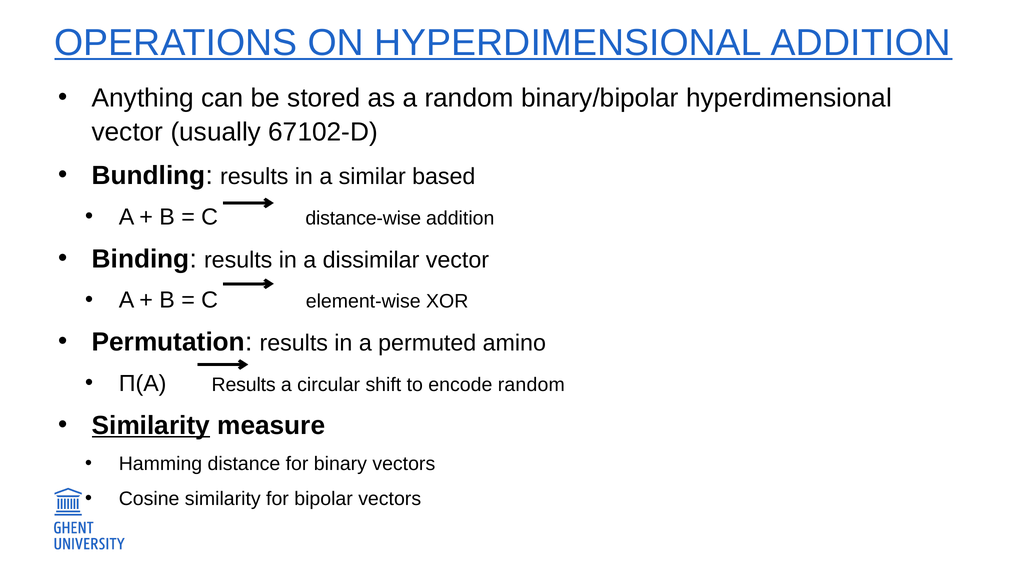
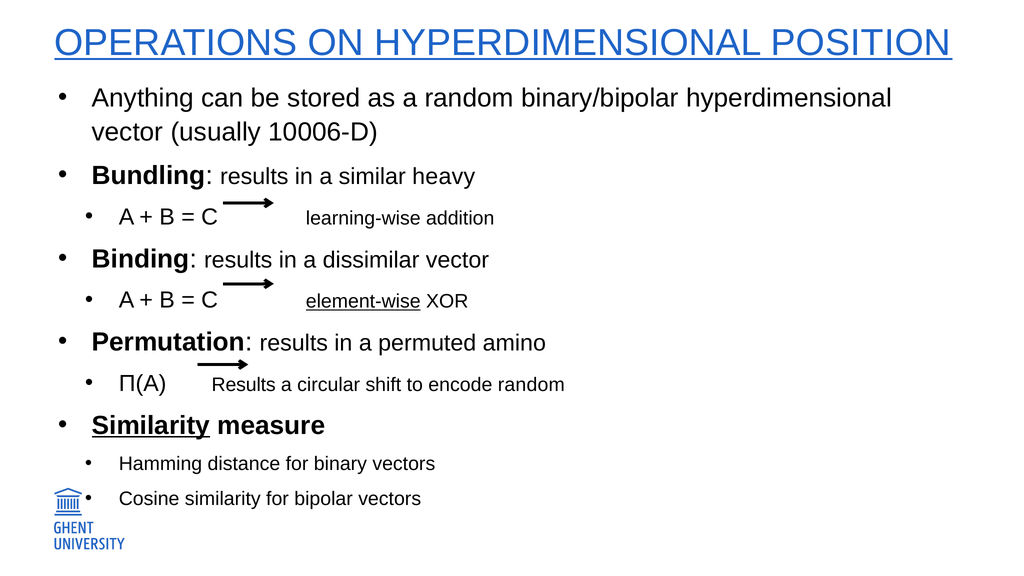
HYPERDIMENSIONAL ADDITION: ADDITION -> POSITION (861, 43)
67102-D: 67102-D -> 10006-D (323, 132)
based: based -> heavy (444, 177)
distance-wise: distance-wise -> learning-wise (363, 218)
element-wise underline: none -> present (363, 301)
